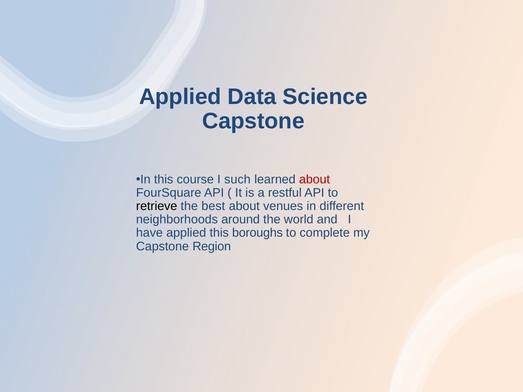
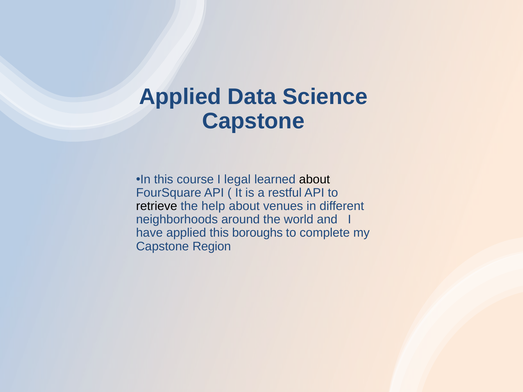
such: such -> legal (237, 180)
about colour: red -> black (315, 180)
best: best -> help (213, 206)
